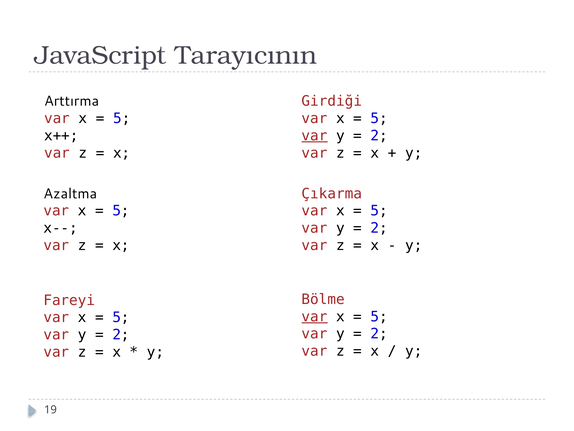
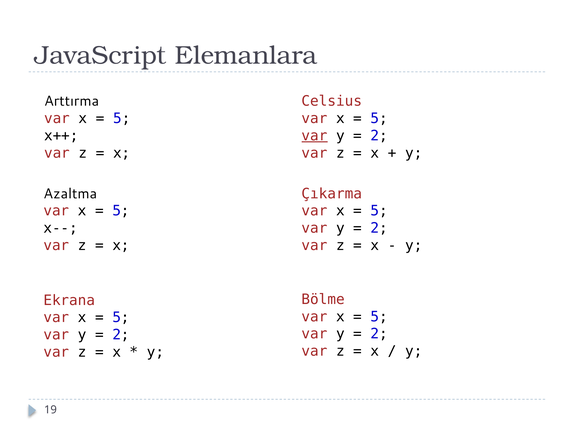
Tarayıcının: Tarayıcının -> Elemanlara (246, 55)
Girdiği: Girdiği -> Celsius (332, 101)
Fareyi: Fareyi -> Ekrana (69, 300)
var underline: present -> none (315, 316)
